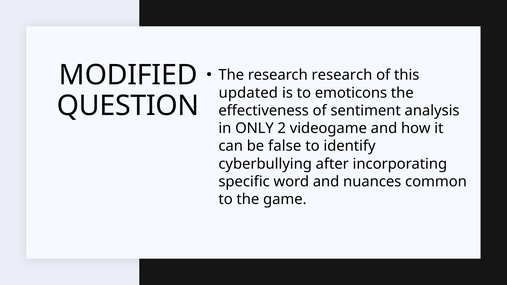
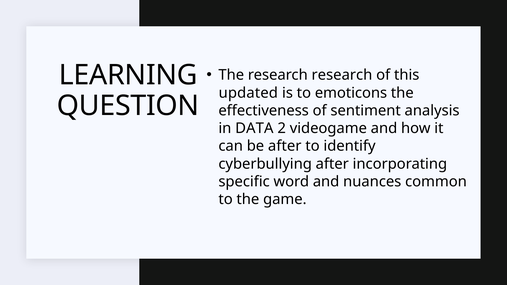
MODIFIED: MODIFIED -> LEARNING (128, 75)
ONLY: ONLY -> DATA (254, 128)
be false: false -> after (285, 146)
